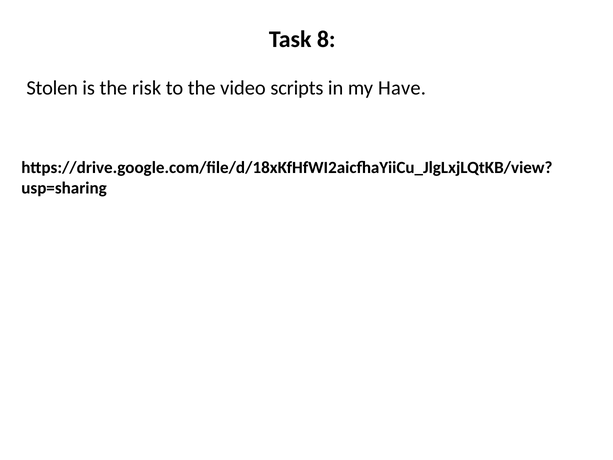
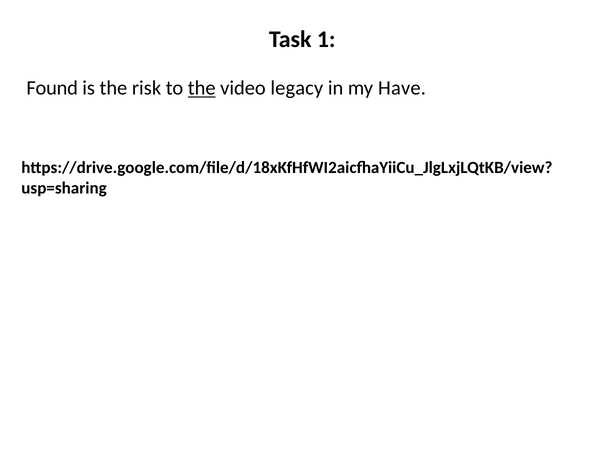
8: 8 -> 1 (326, 39)
Stolen: Stolen -> Found (52, 88)
the underline: none -> present (202, 88)
scripts: scripts -> legacy (297, 88)
